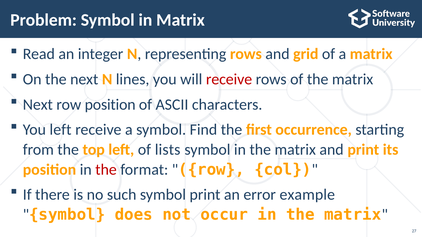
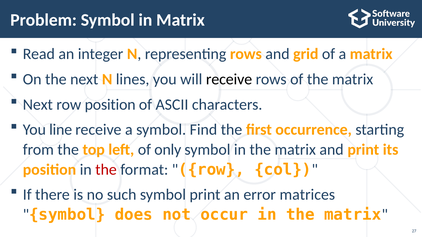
receive colour: red -> black (229, 79)
You left: left -> line (61, 130)
lists: lists -> only (168, 150)
example: example -> matrices (307, 195)
